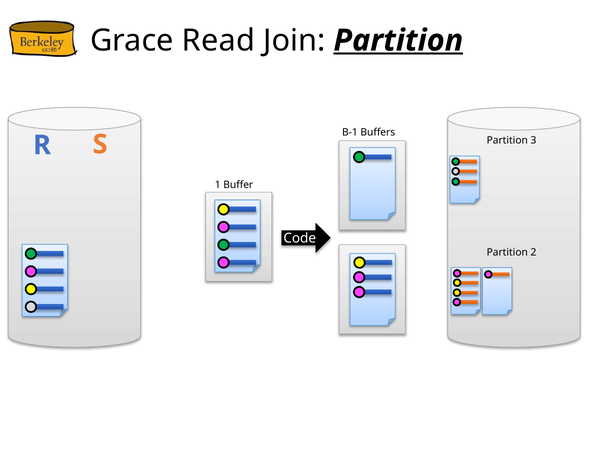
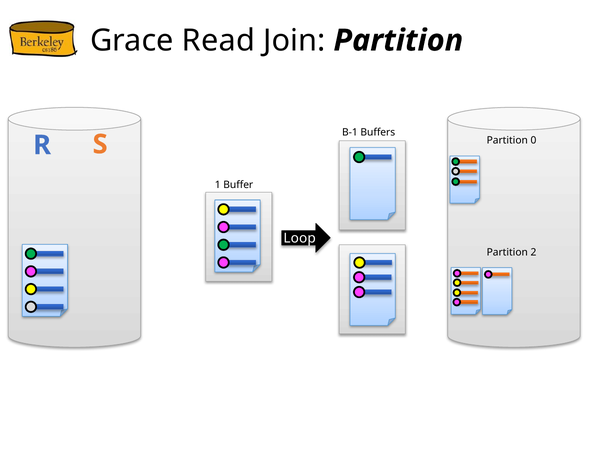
Partition underline: present -> none (398, 41)
3: 3 -> 0 (533, 141)
Code: Code -> Loop (300, 239)
